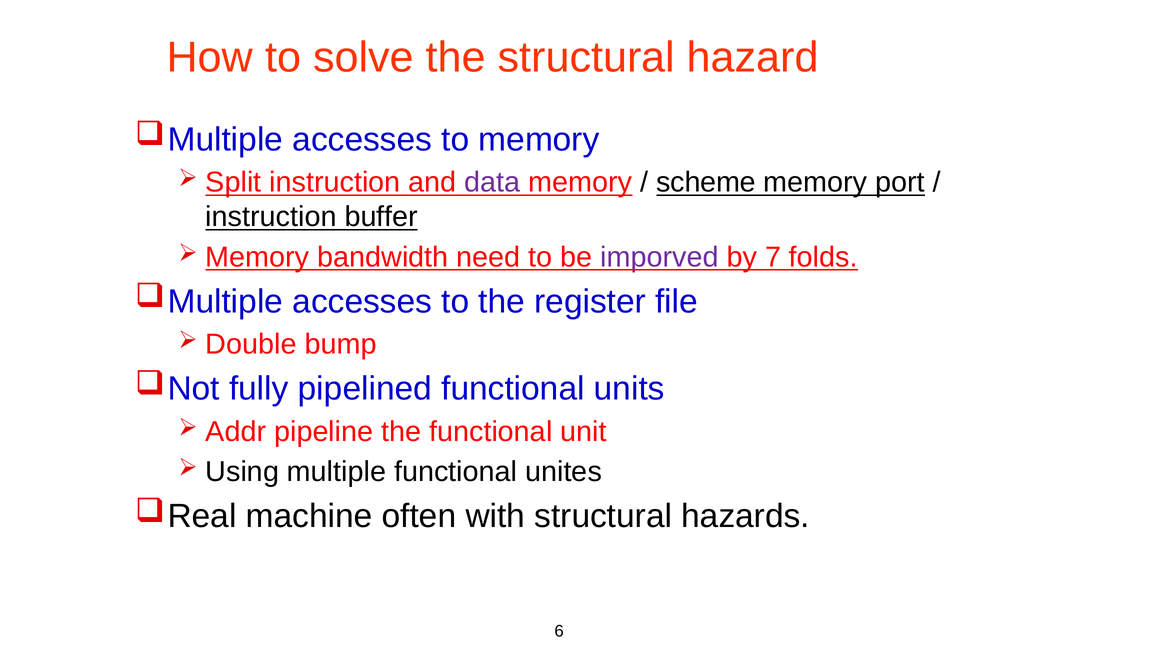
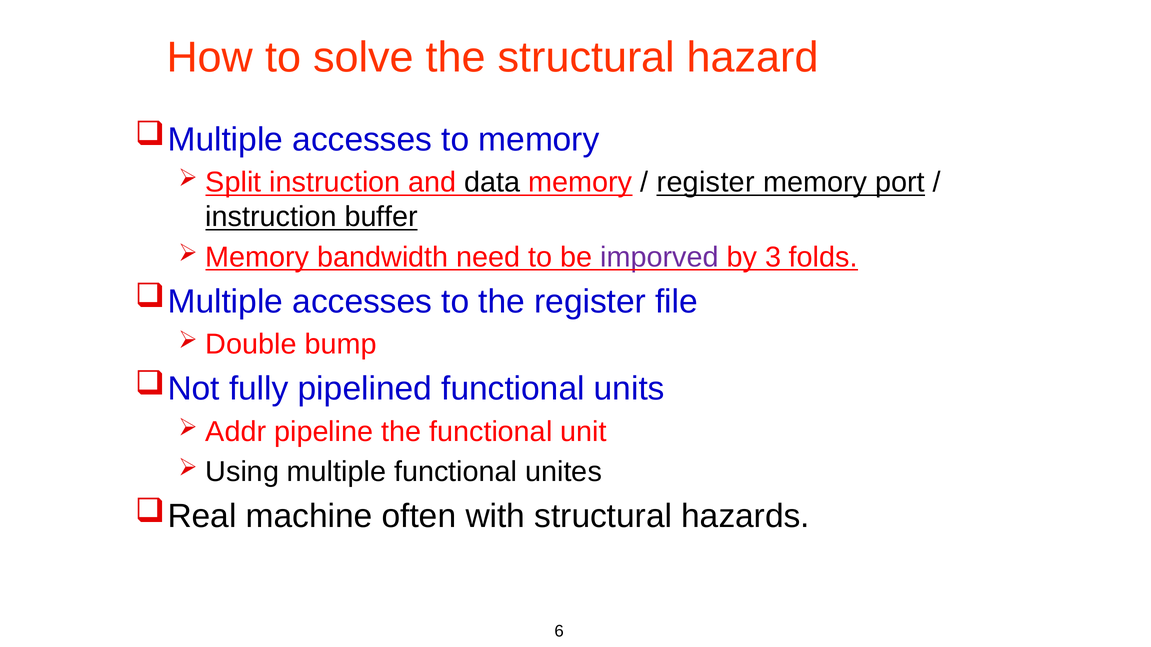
data colour: purple -> black (492, 183)
scheme: scheme -> register (706, 183)
7: 7 -> 3 (773, 257)
